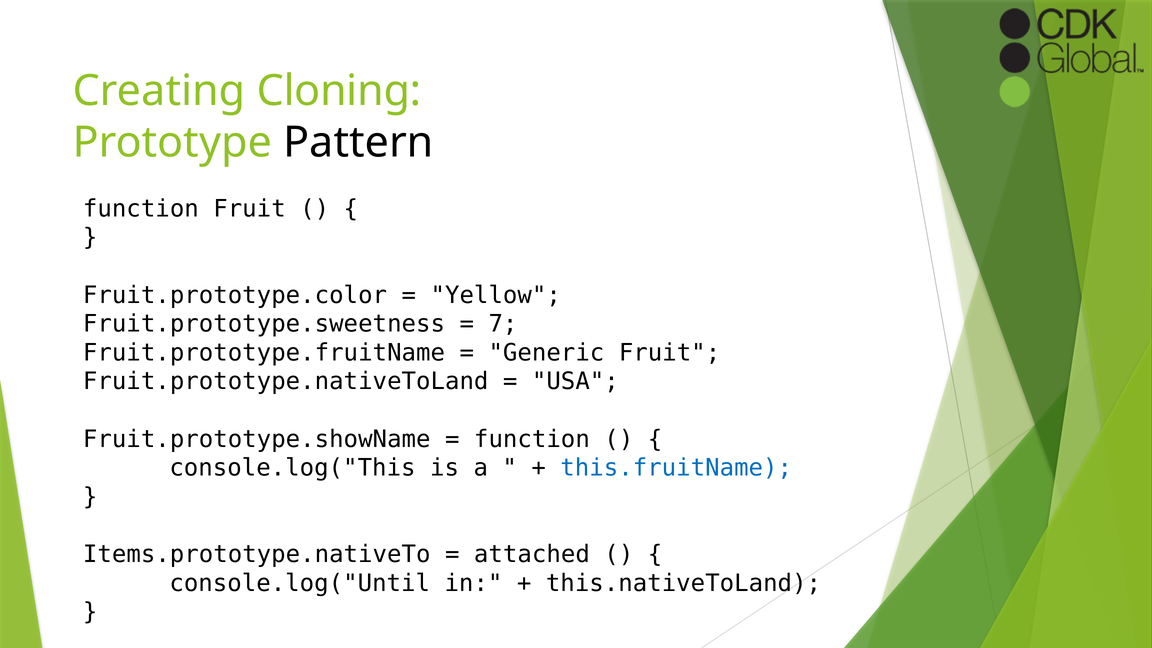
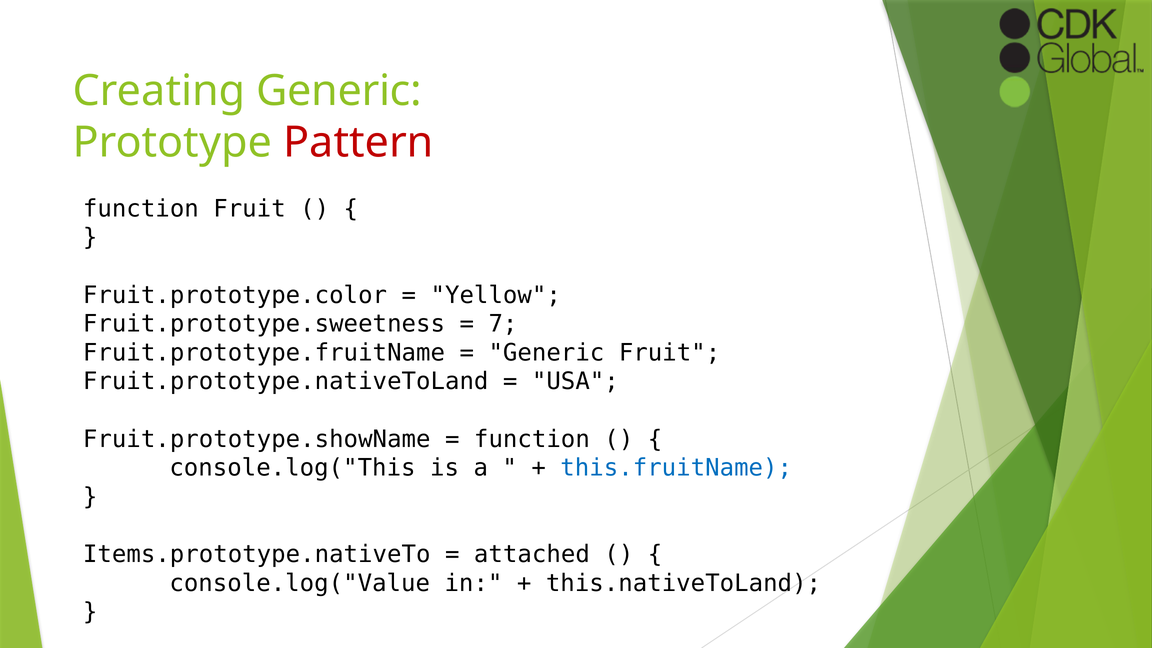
Creating Cloning: Cloning -> Generic (339, 91)
Pattern colour: black -> red (358, 143)
console.log("Until: console.log("Until -> console.log("Value (300, 583)
